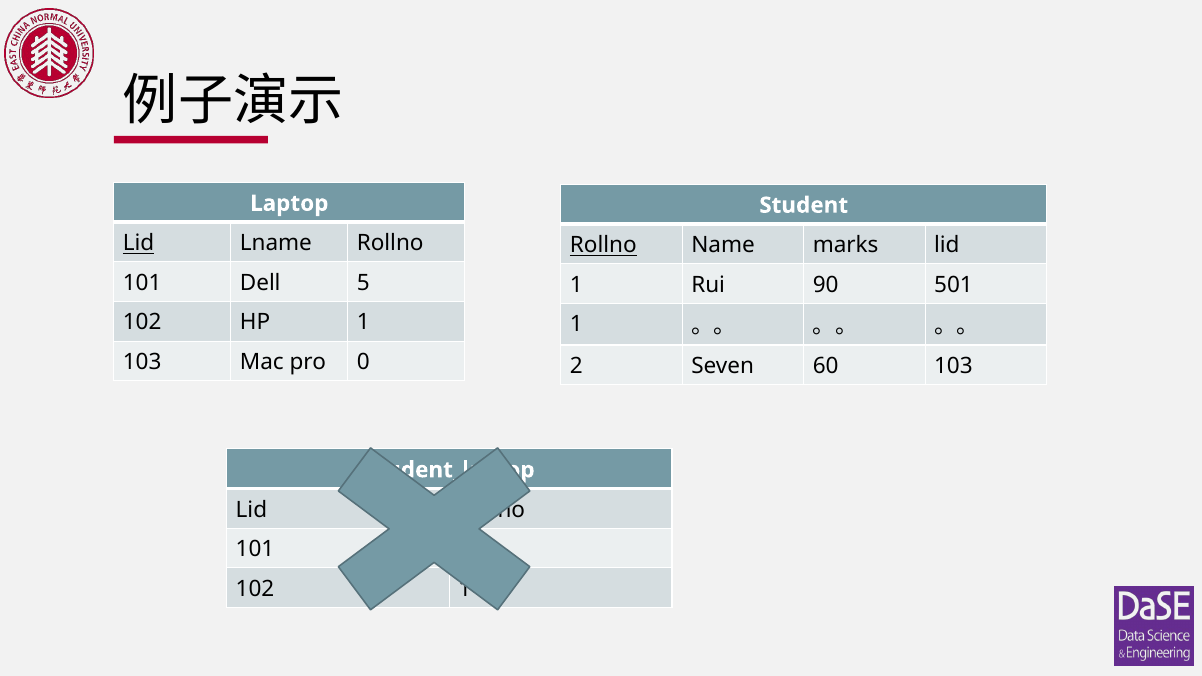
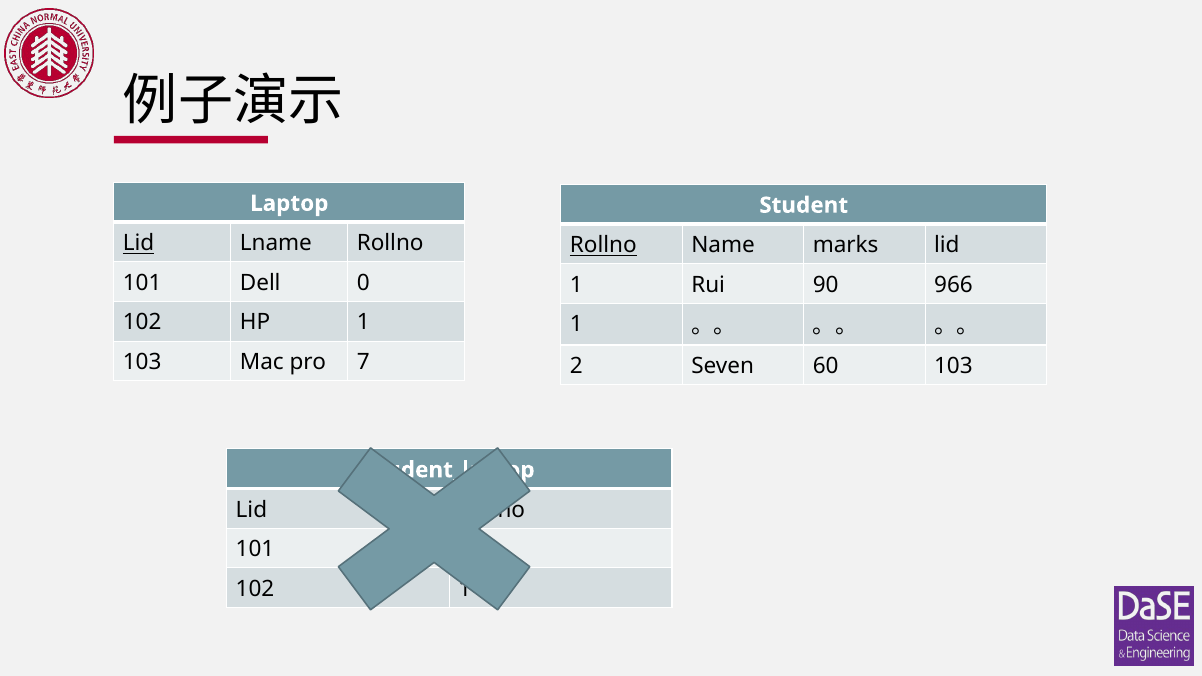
5: 5 -> 0 (363, 283)
501: 501 -> 966 (953, 285)
0: 0 -> 7 (363, 362)
